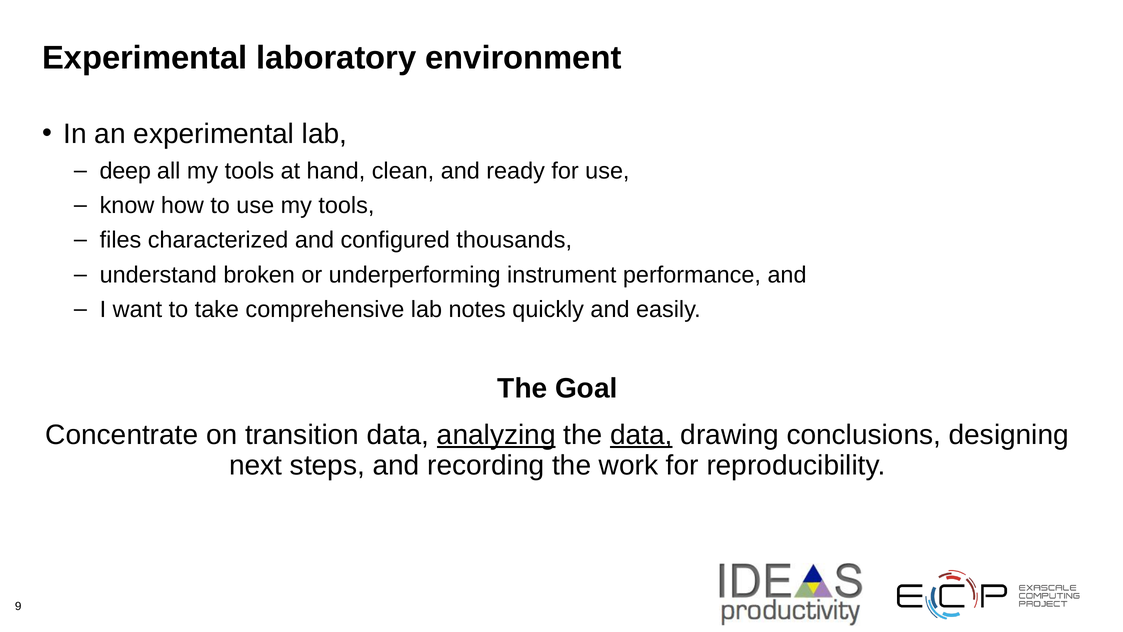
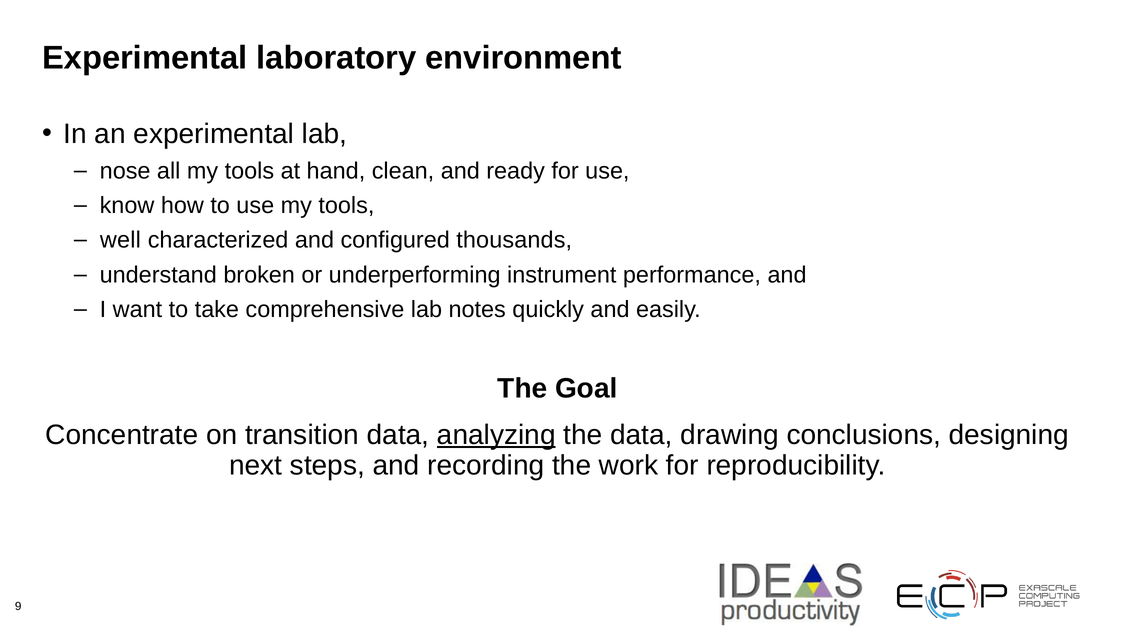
deep: deep -> nose (125, 171)
files: files -> well (120, 240)
data underline: present -> none (641, 435)
